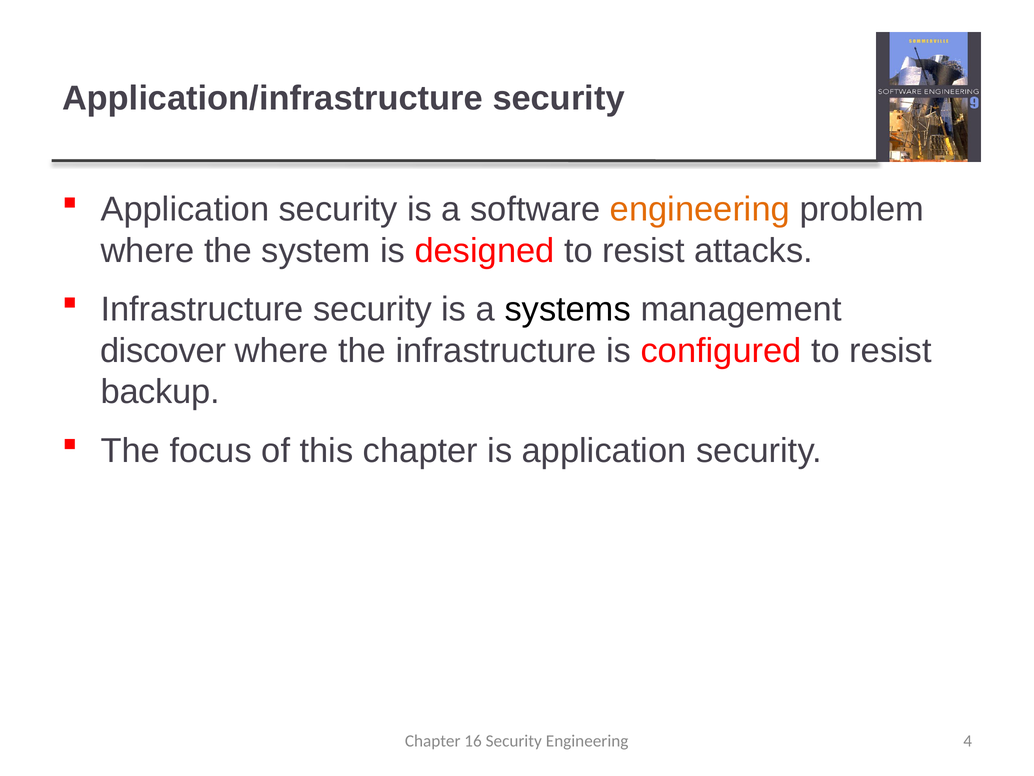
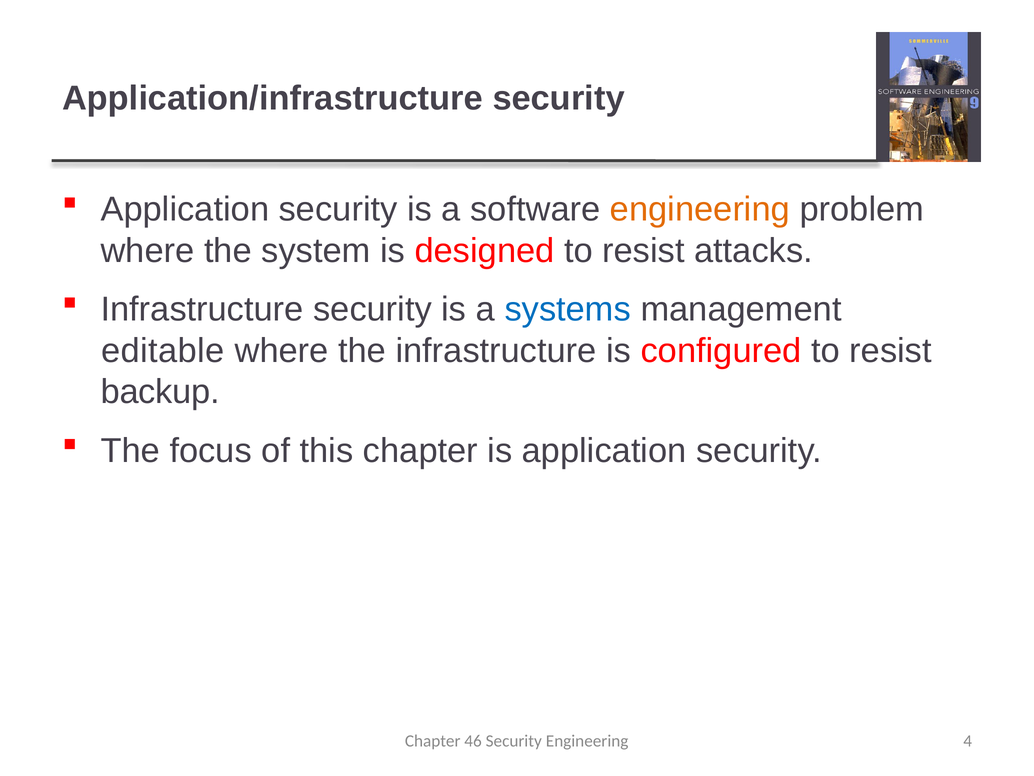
systems colour: black -> blue (568, 309)
discover: discover -> editable (163, 350)
16: 16 -> 46 (473, 740)
